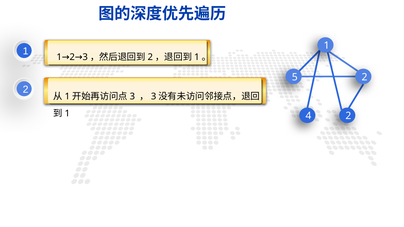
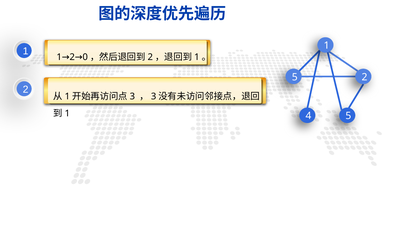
3: 3 -> 0 (85, 57)
4 2: 2 -> 5 (348, 116)
